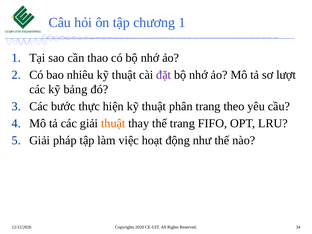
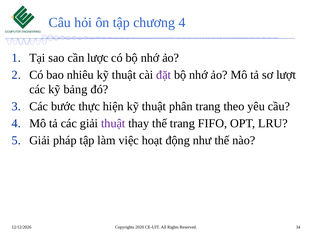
chương 1: 1 -> 4 (182, 23)
thao: thao -> lược (98, 58)
thuật colour: orange -> purple (113, 123)
